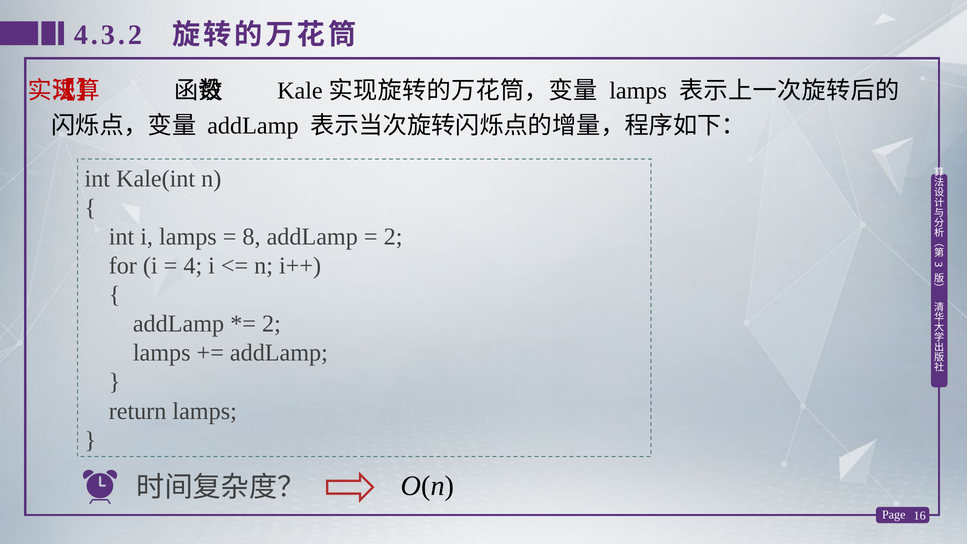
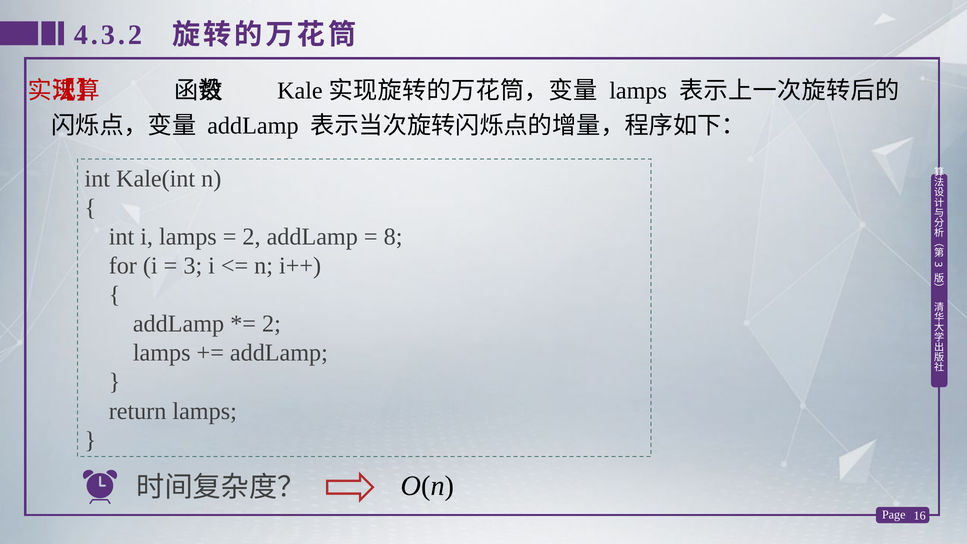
8: 8 -> 2 (252, 237)
2: 2 -> 8 (393, 237)
4: 4 -> 3 (193, 266)
